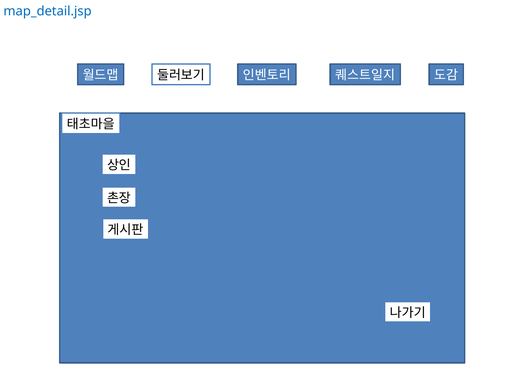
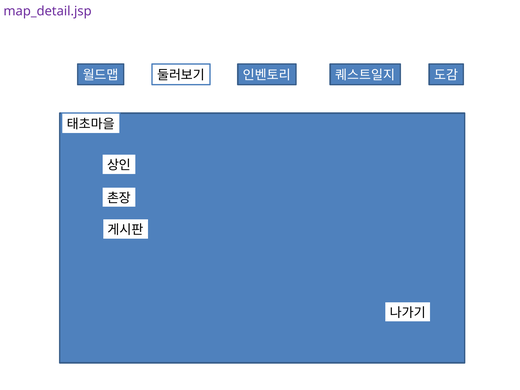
map_detail.jsp colour: blue -> purple (48, 11)
